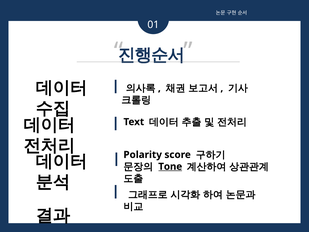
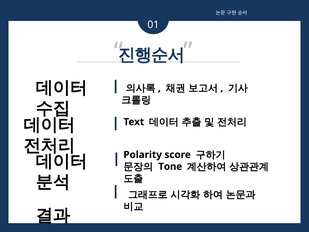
Tone underline: present -> none (170, 166)
